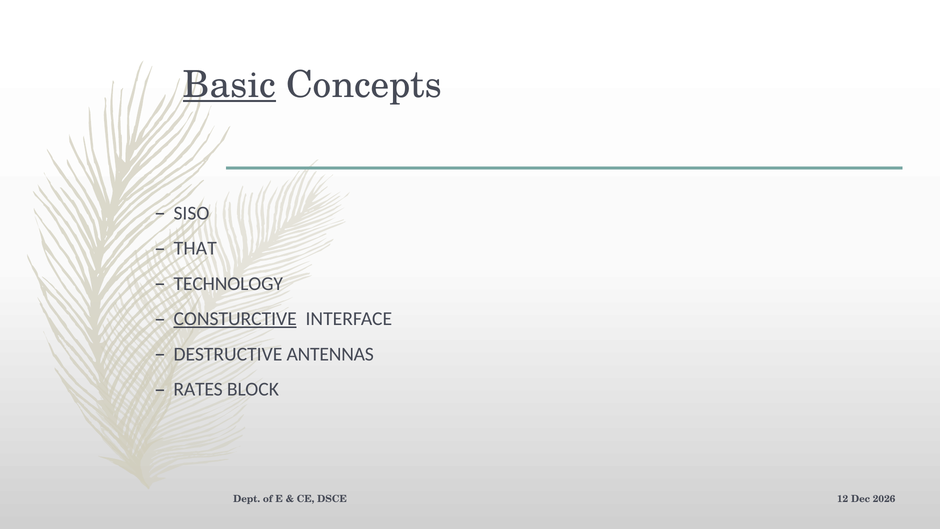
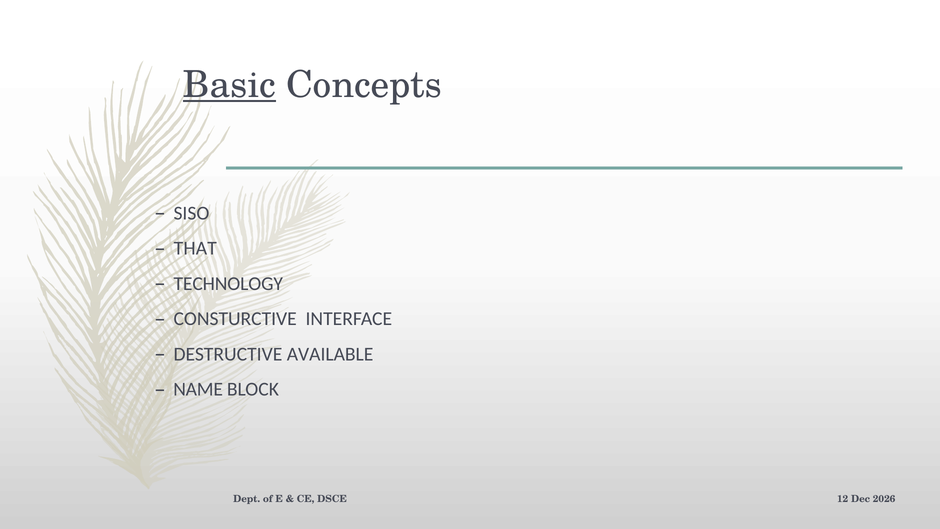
CONSTURCTIVE underline: present -> none (235, 319)
ANTENNAS: ANTENNAS -> AVAILABLE (330, 354)
RATES: RATES -> NAME (198, 389)
